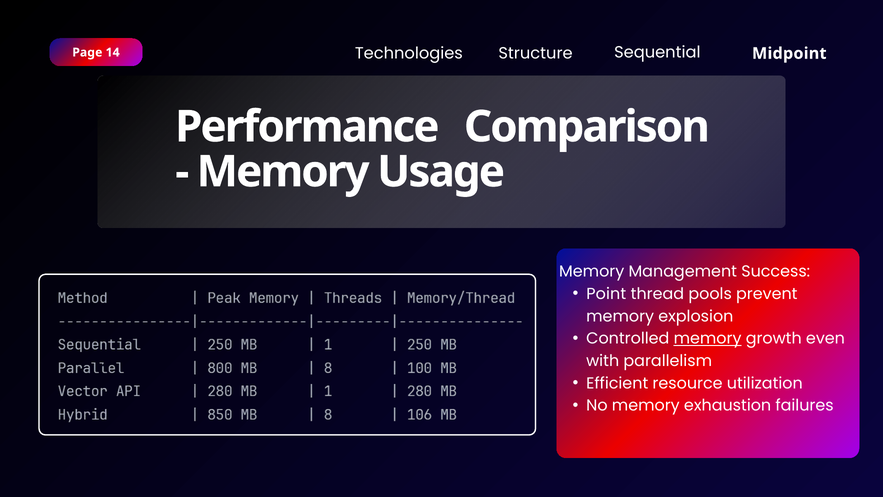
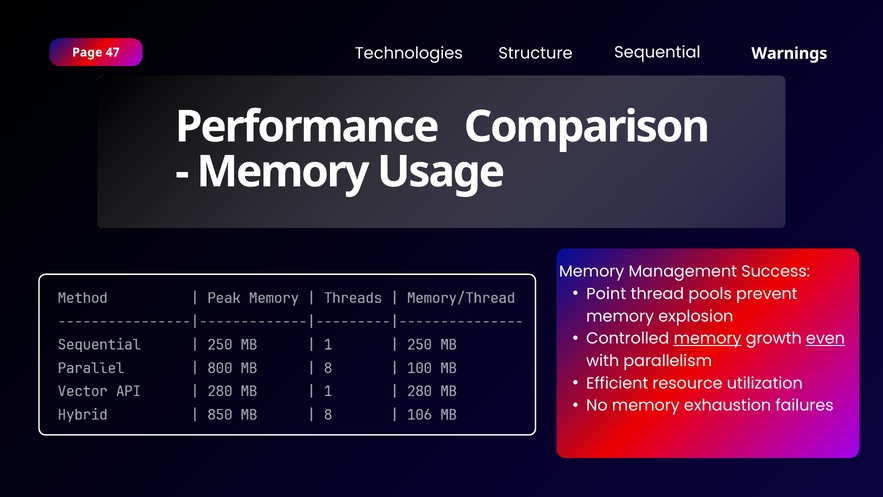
14: 14 -> 47 (113, 52)
Midpoint: Midpoint -> Warnings (789, 53)
even underline: none -> present (825, 338)
